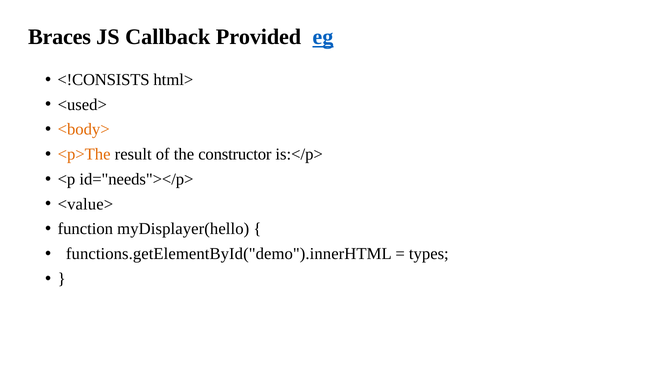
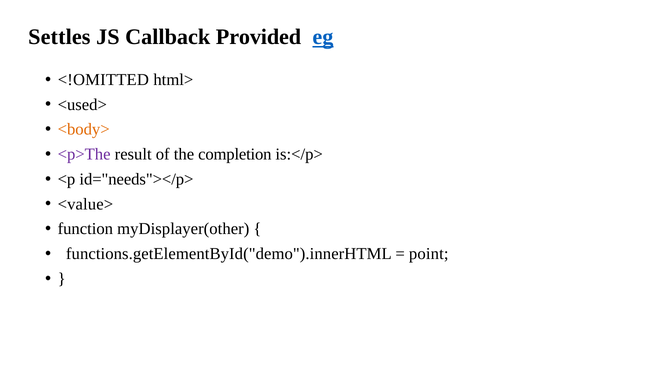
Braces: Braces -> Settles (59, 37)
<!CONSISTS: <!CONSISTS -> <!OMITTED (103, 80)
<p>The colour: orange -> purple (84, 155)
constructor: constructor -> completion (235, 155)
myDisplayer(hello: myDisplayer(hello -> myDisplayer(other (183, 229)
types: types -> point (429, 254)
